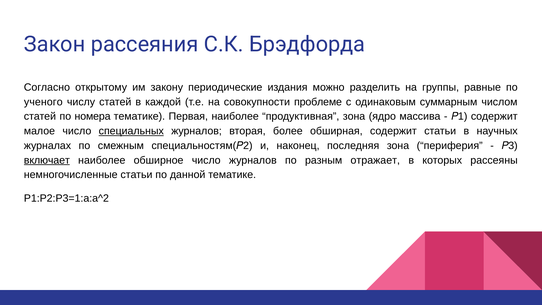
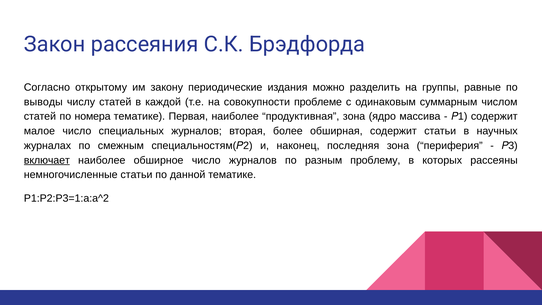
ученого: ученого -> выводы (43, 102)
специальных underline: present -> none (131, 131)
отражает: отражает -> проблему (375, 160)
